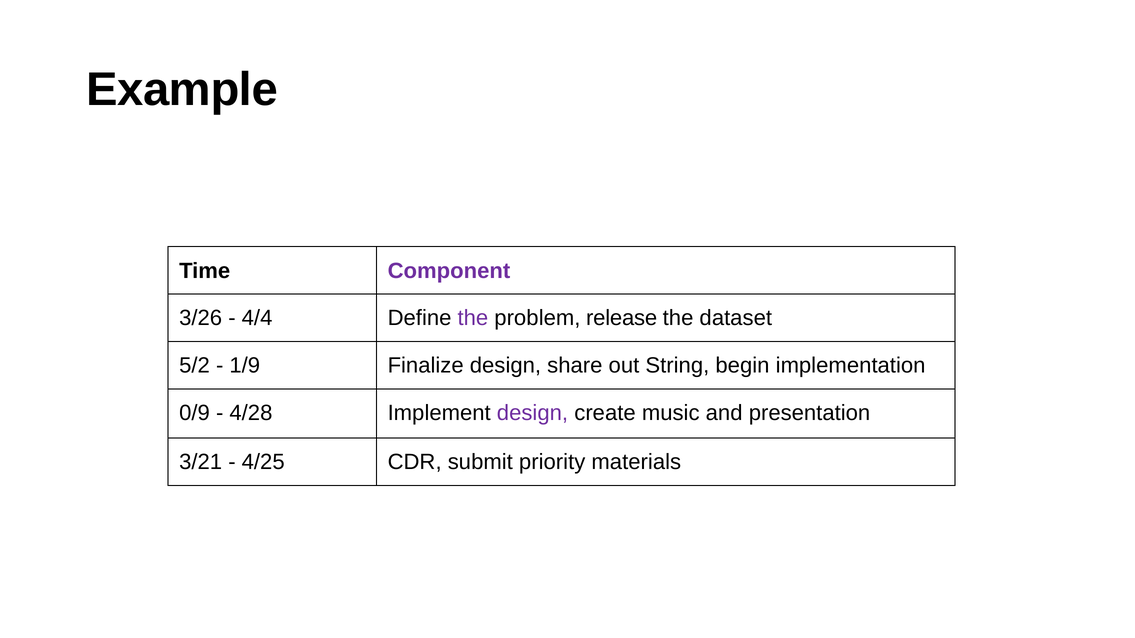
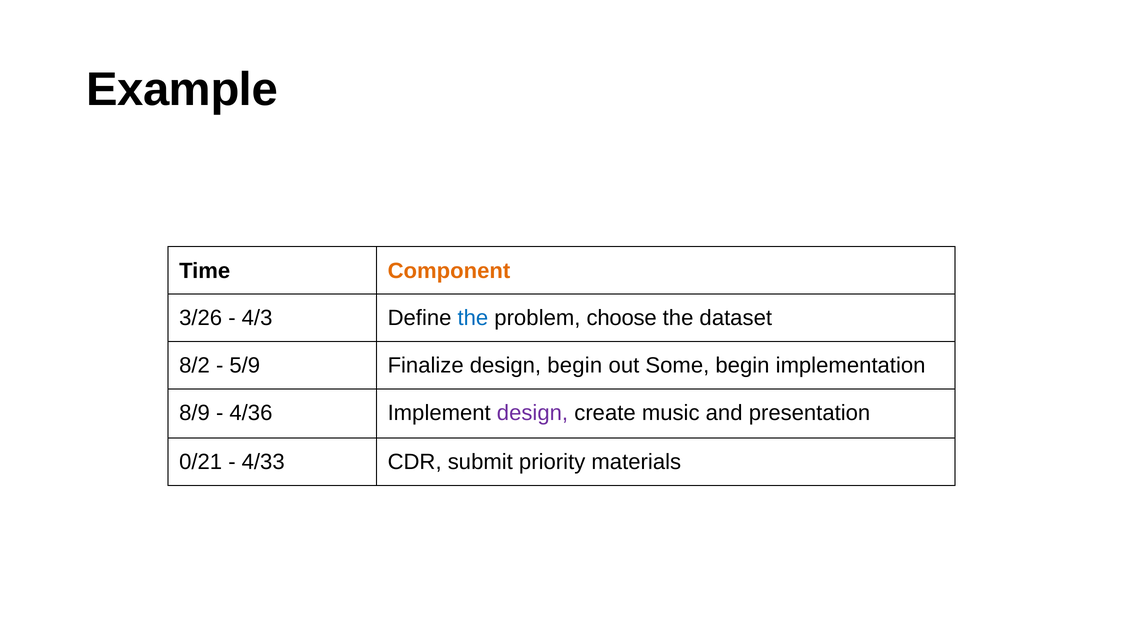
Component colour: purple -> orange (449, 271)
4/4: 4/4 -> 4/3 (257, 318)
the colour: purple -> blue (473, 318)
release: release -> choose (622, 318)
5/2: 5/2 -> 8/2 (195, 366)
1/9: 1/9 -> 5/9 (245, 366)
design share: share -> begin (575, 366)
String: String -> Some (677, 366)
0/9: 0/9 -> 8/9 (195, 413)
4/28: 4/28 -> 4/36 (251, 413)
3/21: 3/21 -> 0/21 (201, 462)
4/25: 4/25 -> 4/33 (263, 462)
